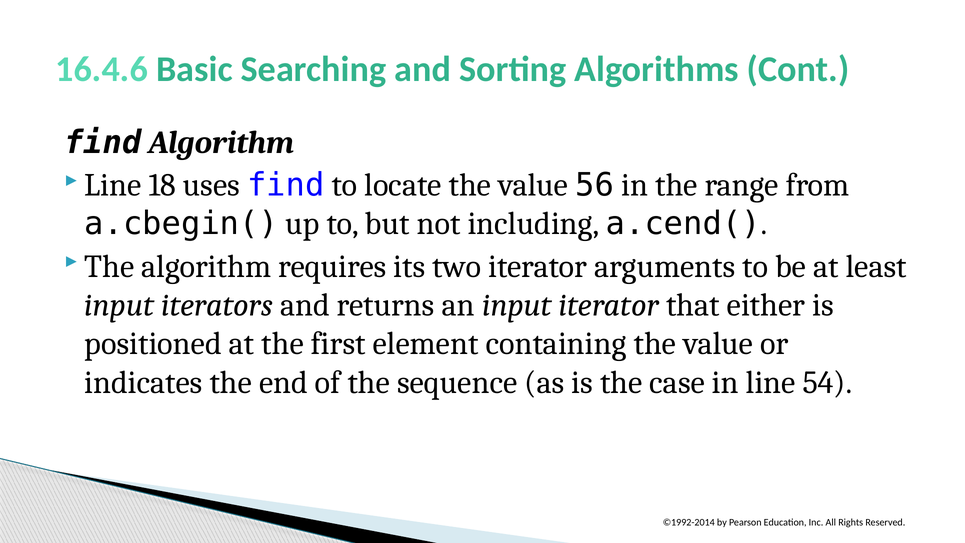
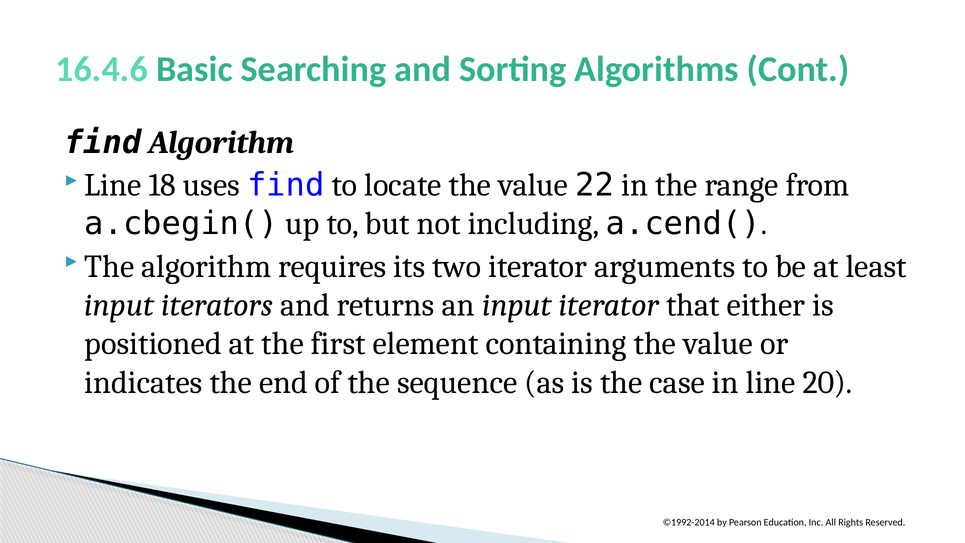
56: 56 -> 22 (595, 185)
54: 54 -> 20 (828, 382)
